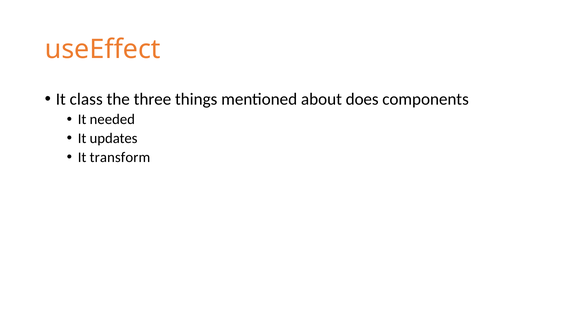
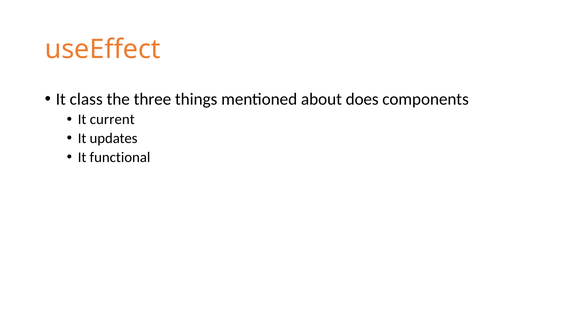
needed: needed -> current (112, 119)
transform: transform -> functional (120, 157)
